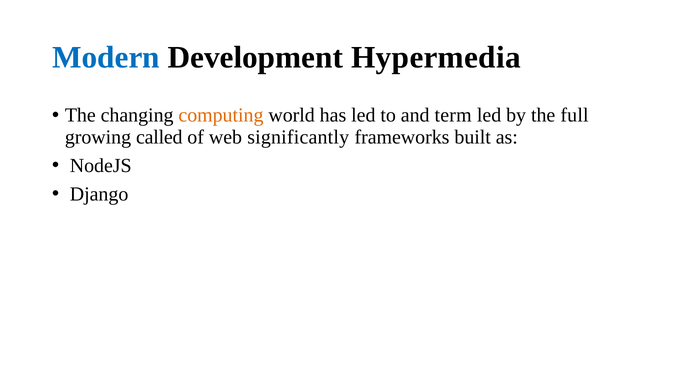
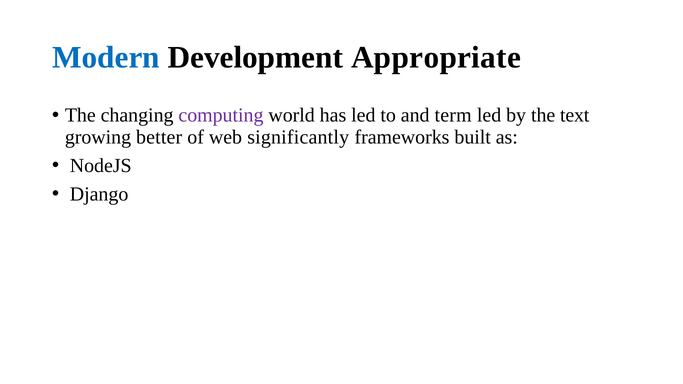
Hypermedia: Hypermedia -> Appropriate (436, 57)
computing colour: orange -> purple (221, 115)
full: full -> text (575, 115)
called: called -> better (159, 137)
